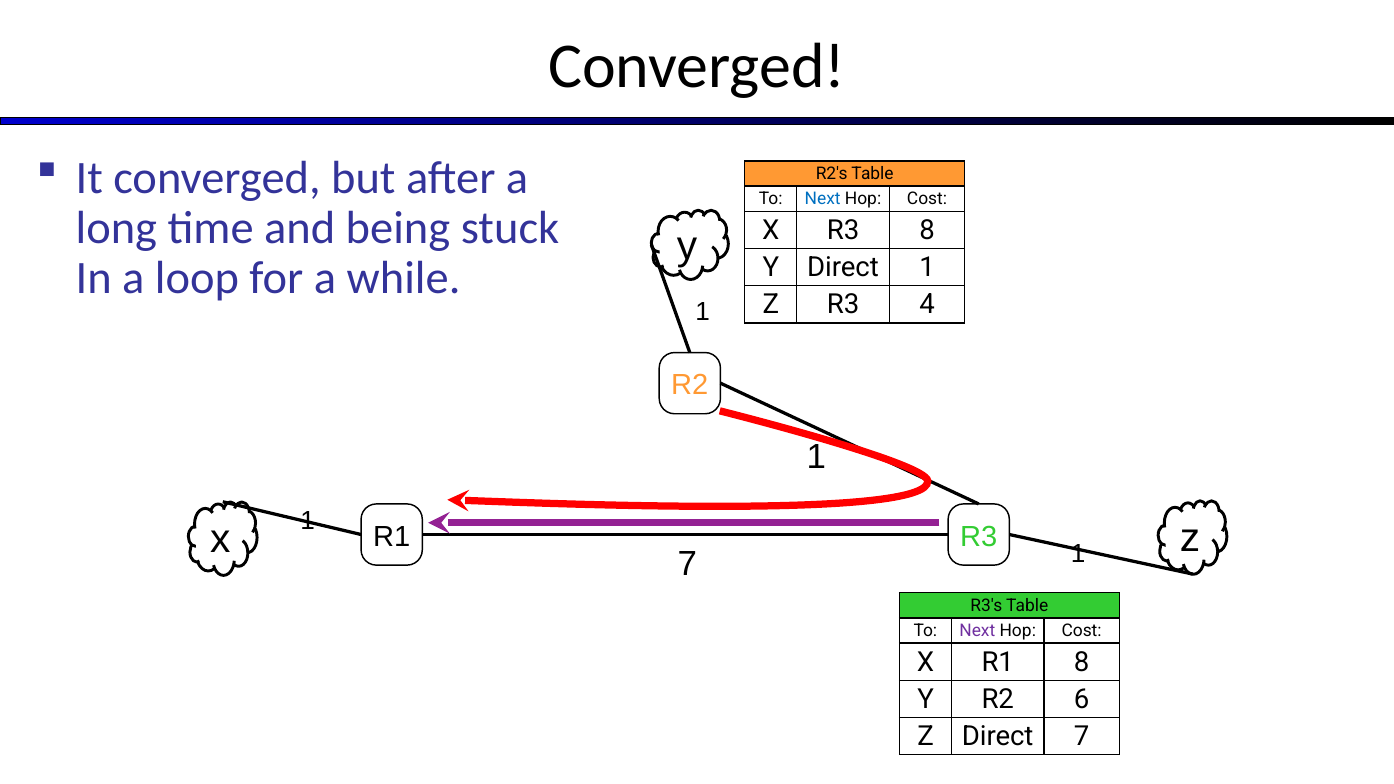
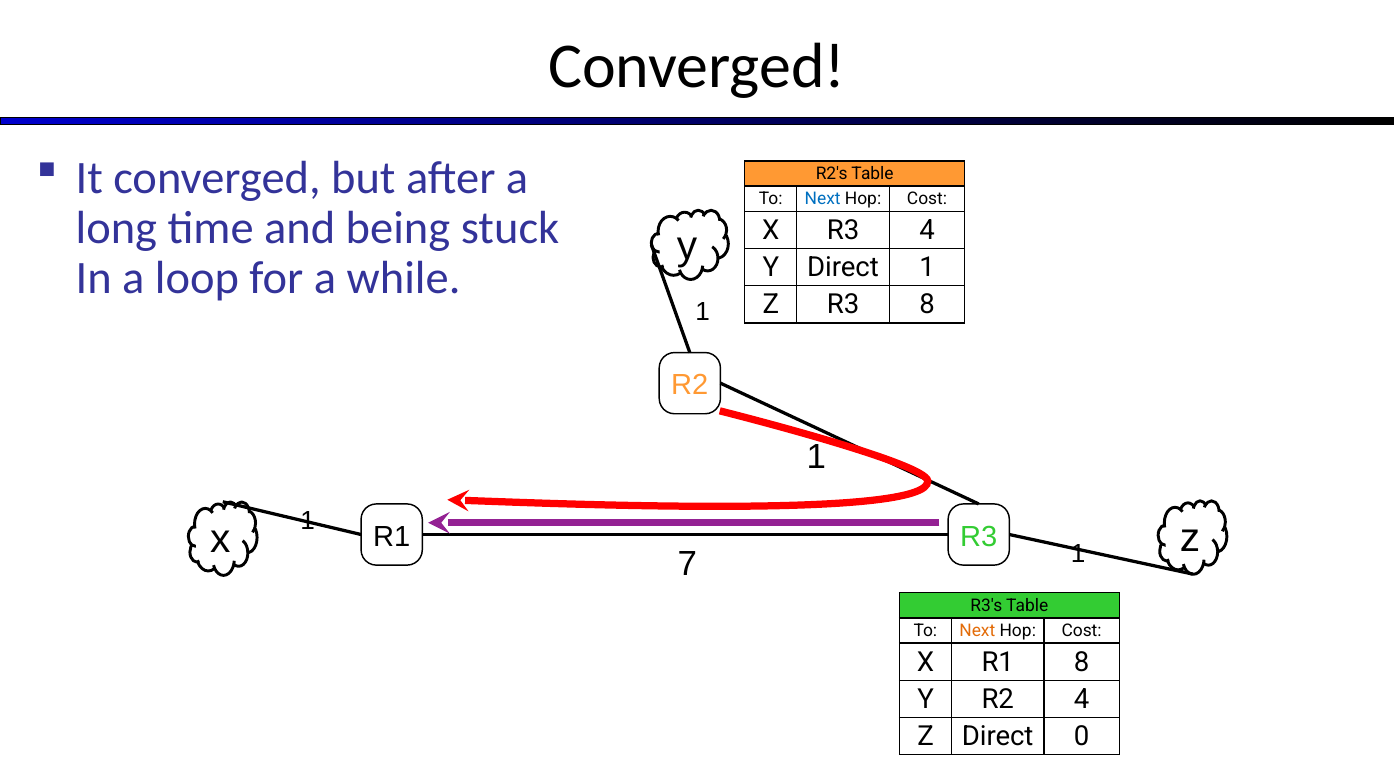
R3 8: 8 -> 4 (927, 230)
R3 4: 4 -> 8 (927, 305)
Next colour: purple -> orange (977, 631)
R2 6: 6 -> 4 (1082, 699)
Direct 7: 7 -> 0 (1082, 737)
